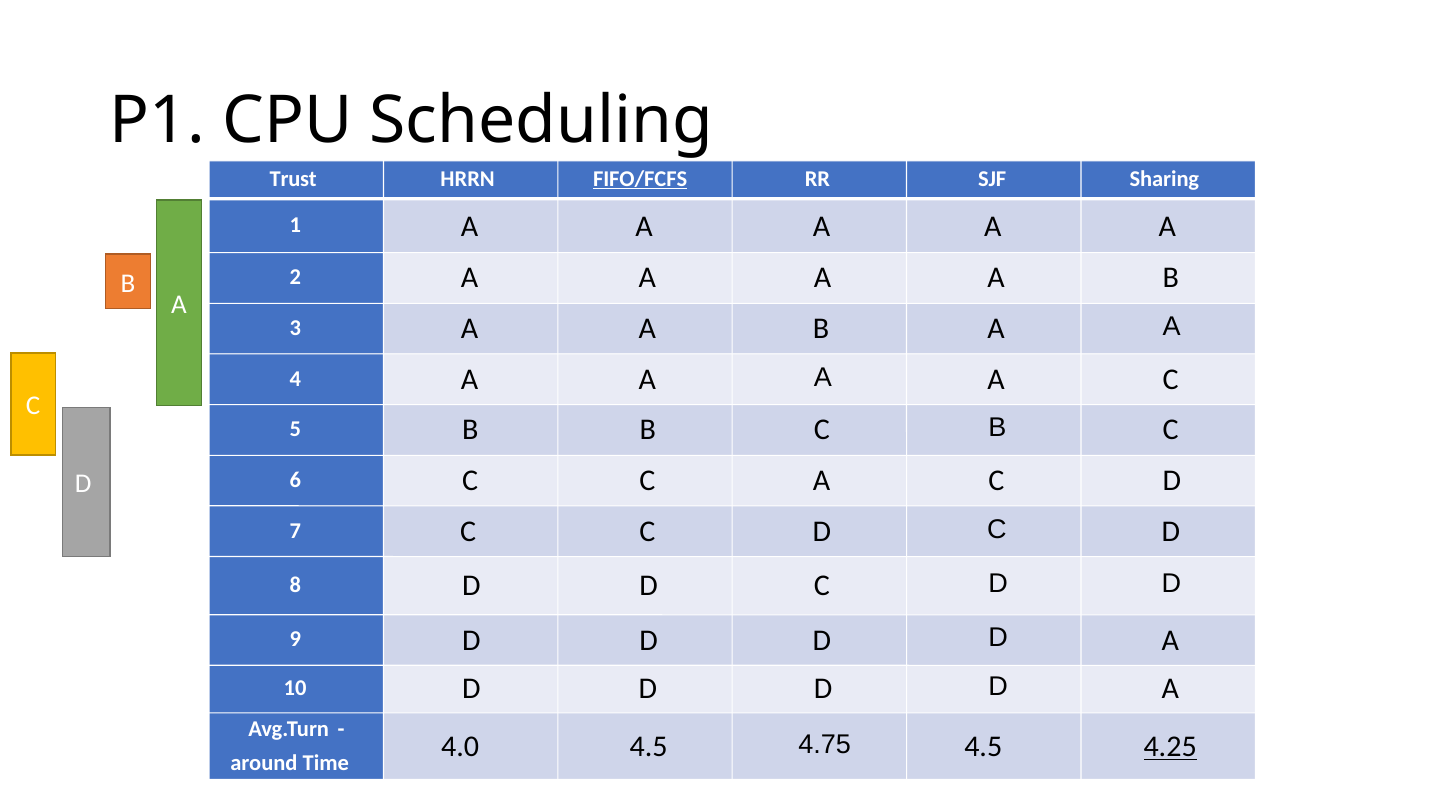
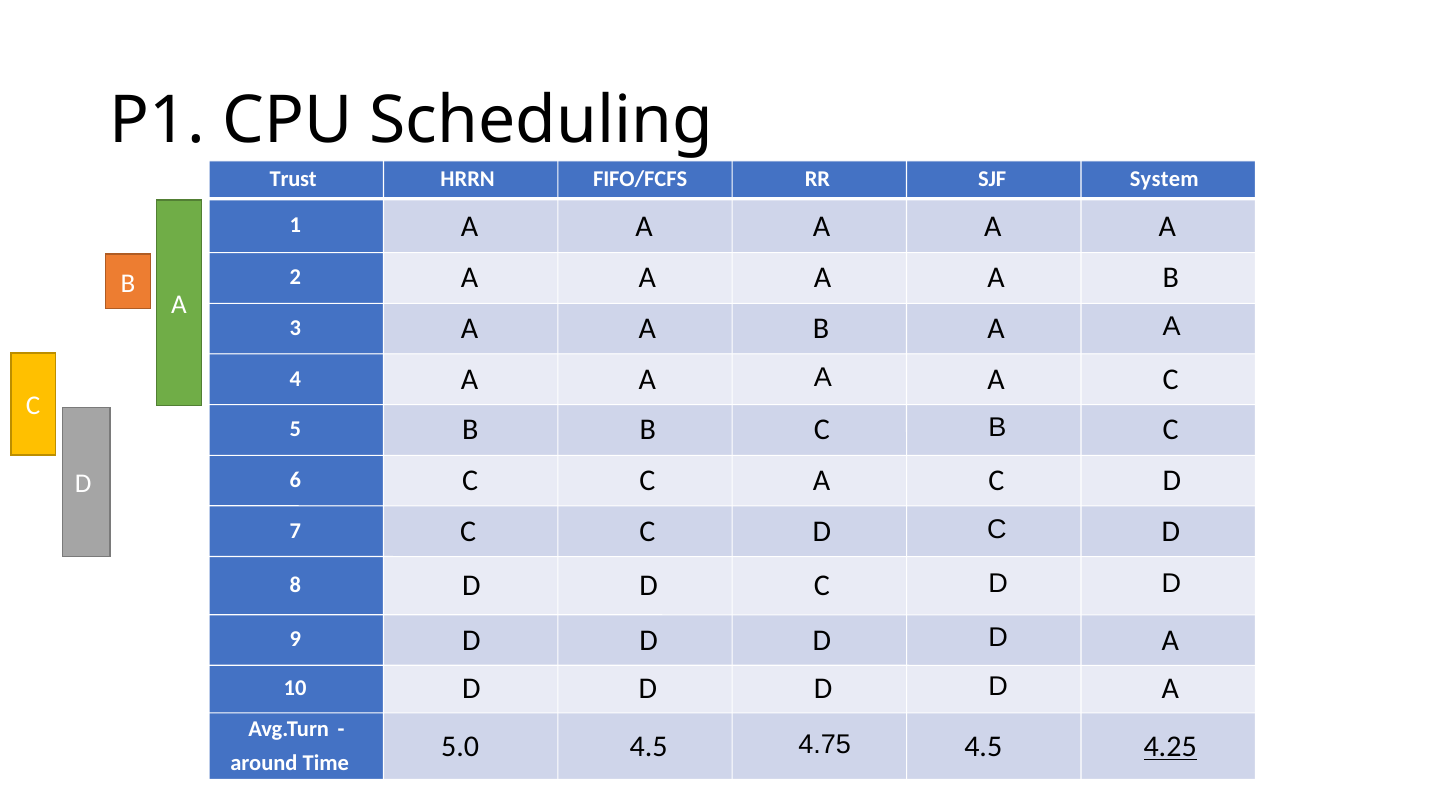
FIFO/FCFS underline: present -> none (640, 179)
Sharing: Sharing -> System (1164, 179)
4.0: 4.0 -> 5.0 (460, 747)
